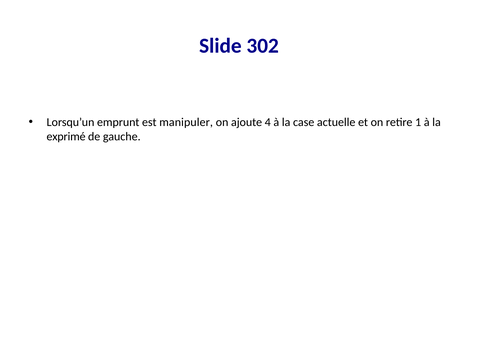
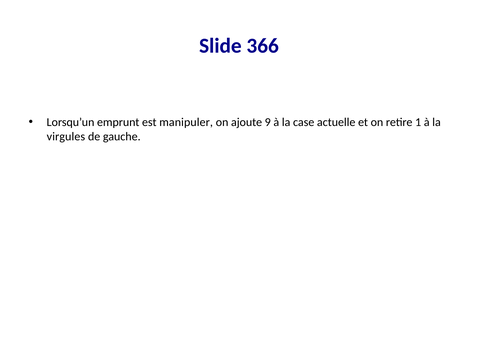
302: 302 -> 366 (263, 46)
4: 4 -> 9 (268, 122)
exprimé: exprimé -> virgules (66, 136)
